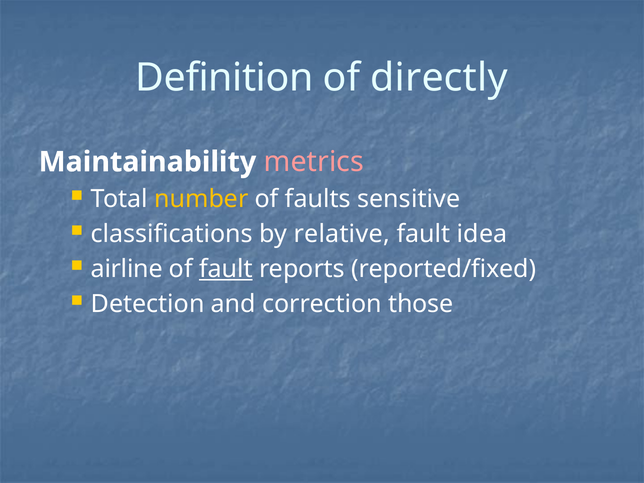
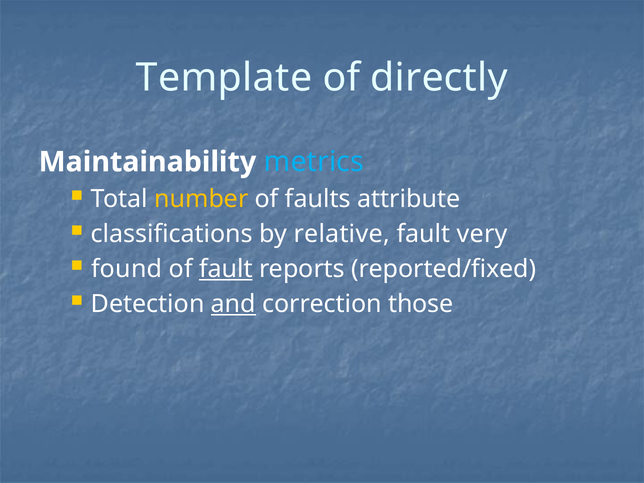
Definition: Definition -> Template (224, 78)
metrics colour: pink -> light blue (314, 162)
sensitive: sensitive -> attribute (409, 199)
idea: idea -> very (482, 234)
airline: airline -> found (127, 269)
and underline: none -> present (233, 304)
